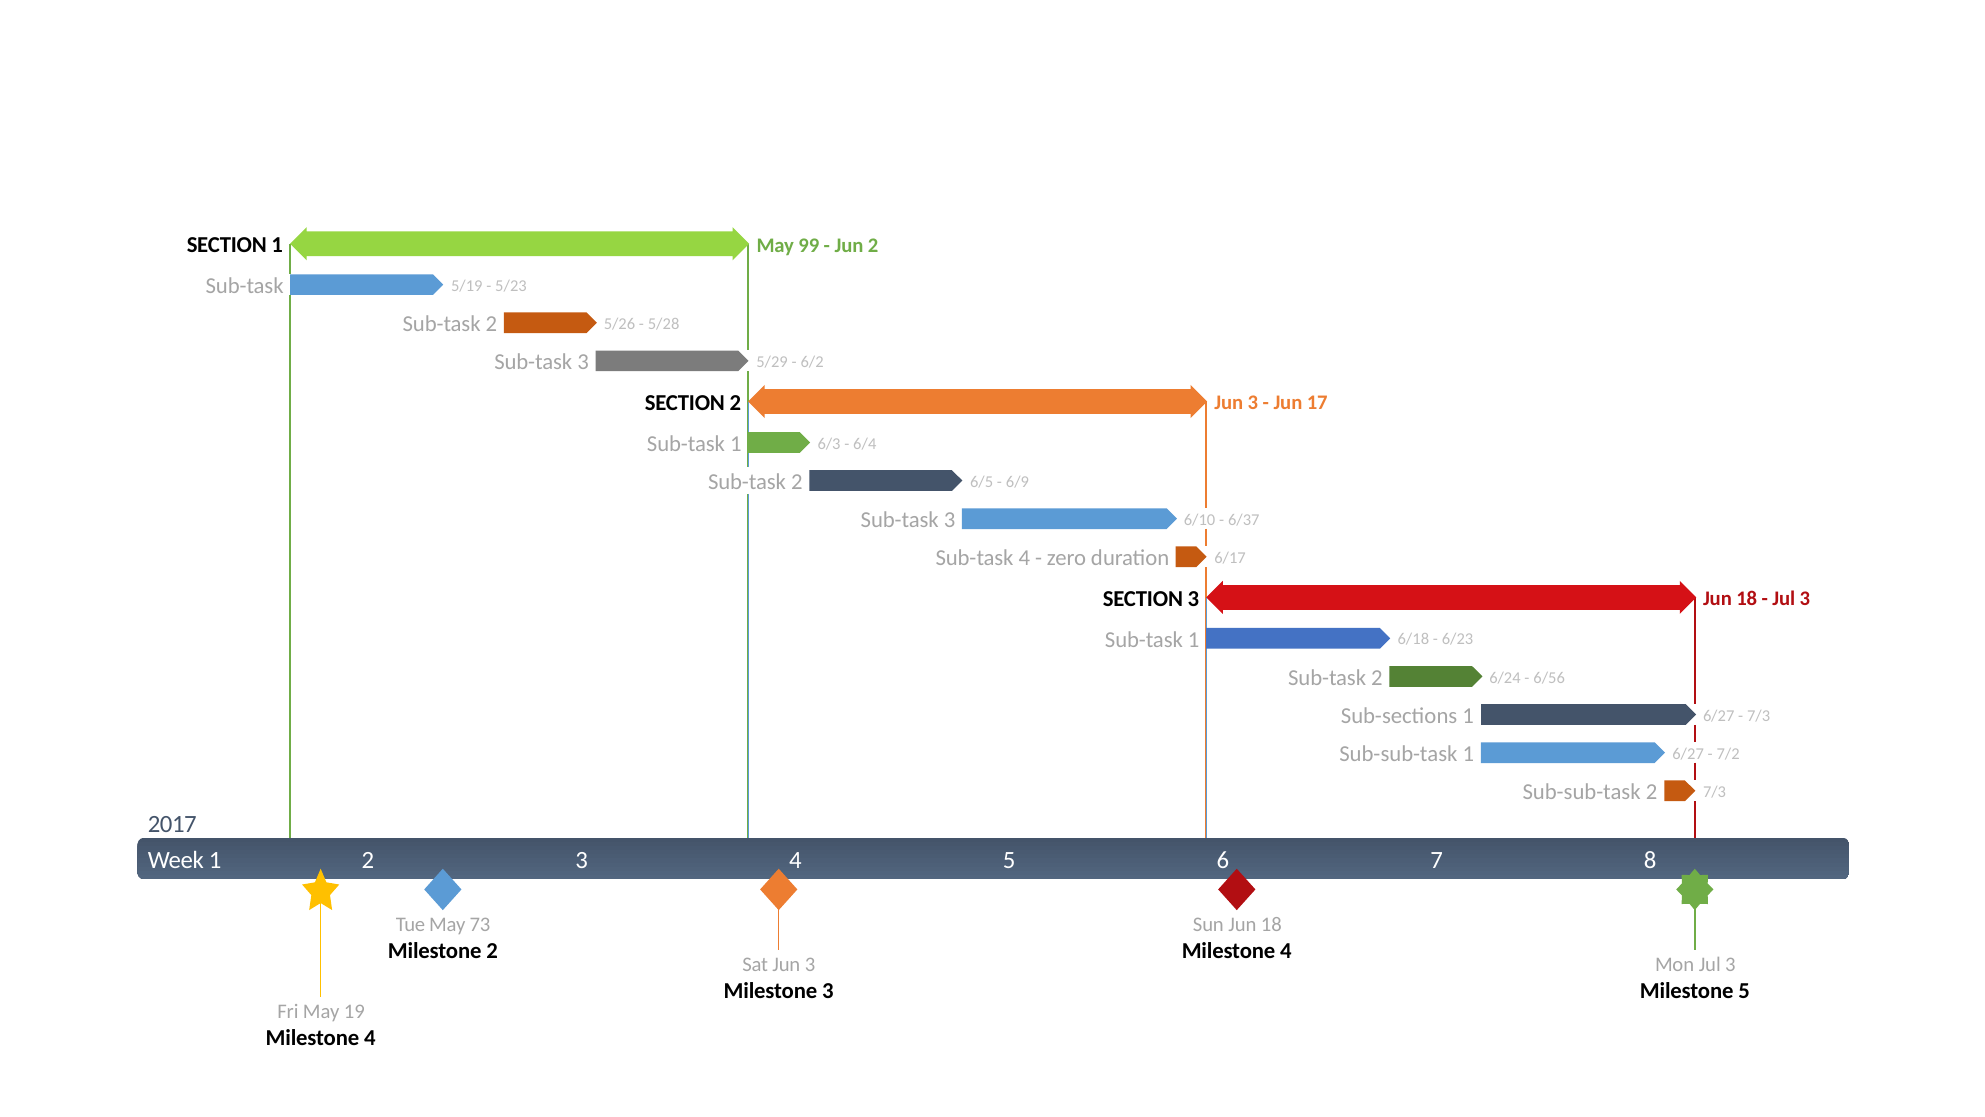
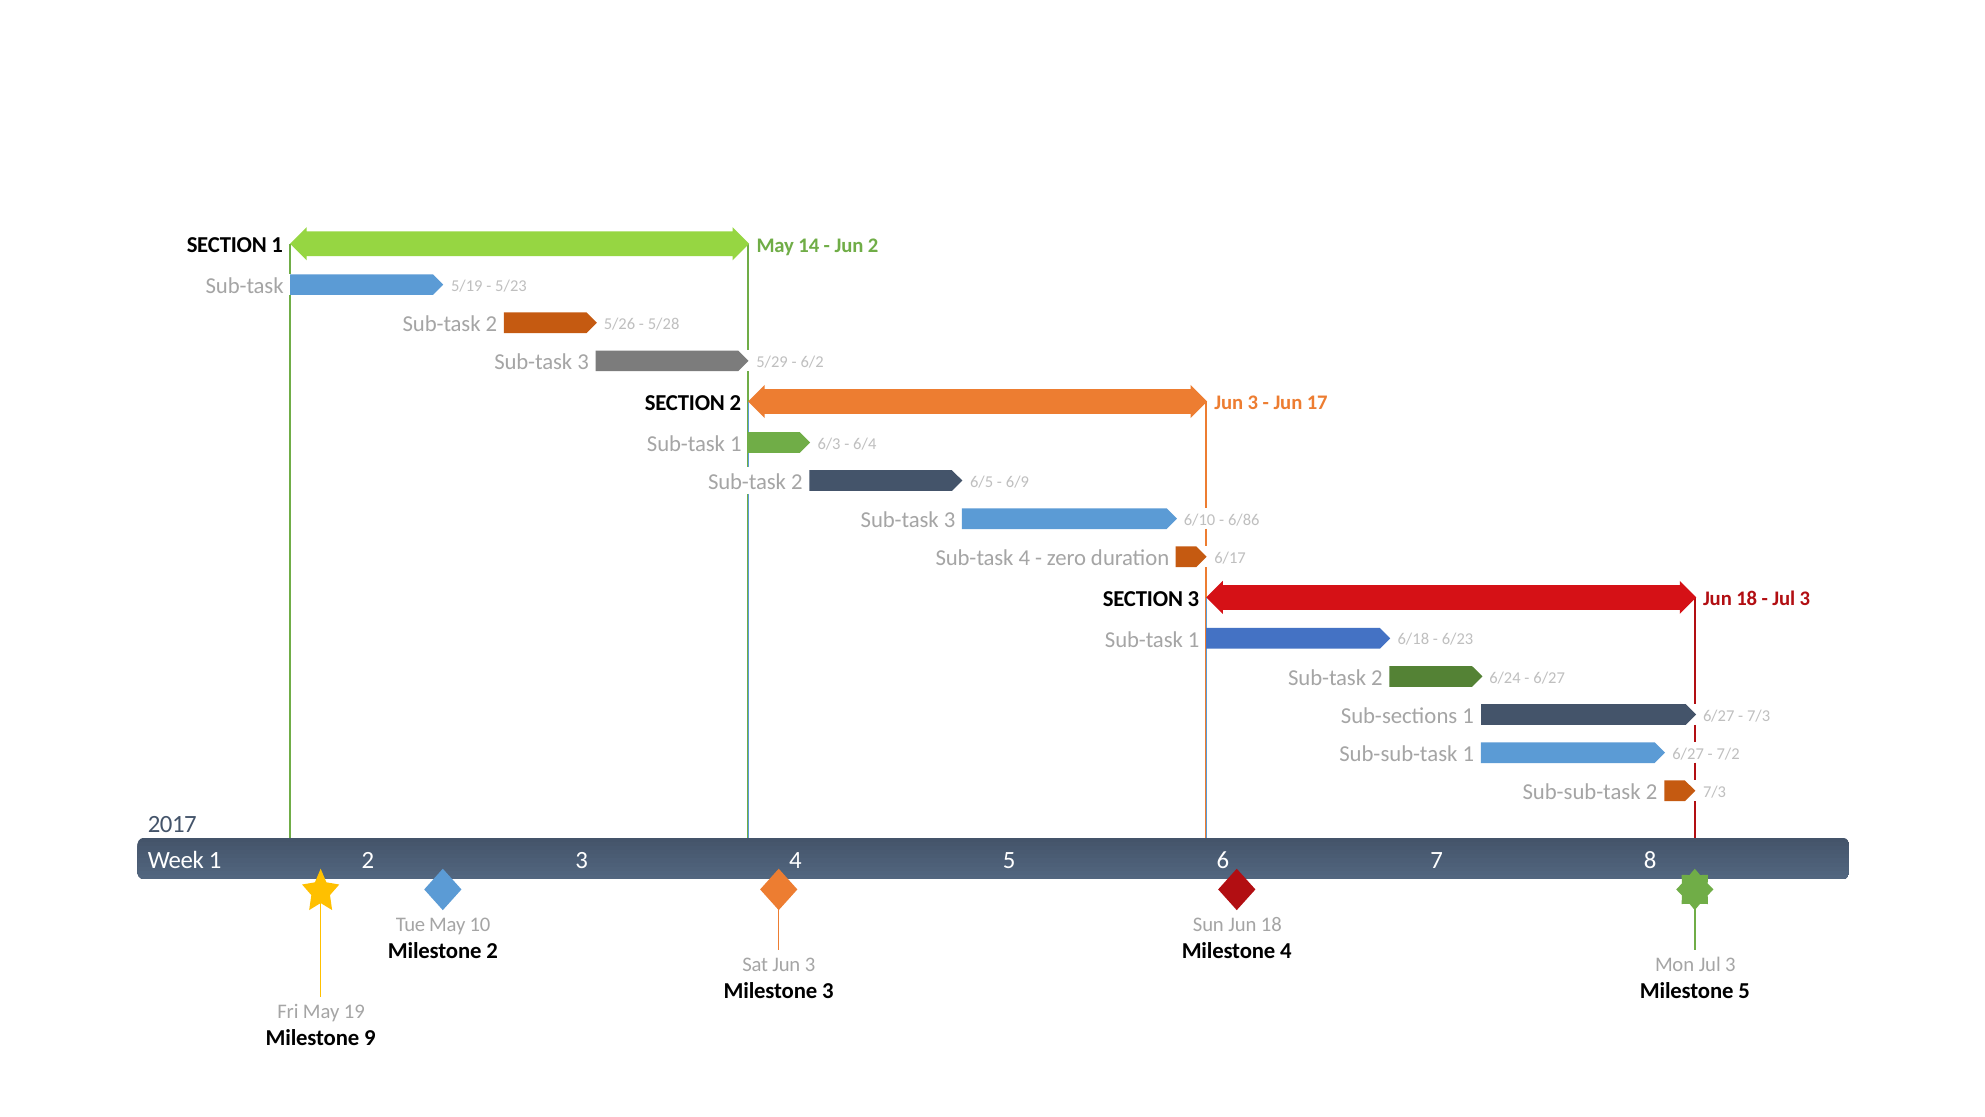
99: 99 -> 14 (809, 245)
6/37: 6/37 -> 6/86 (1244, 520)
6/56: 6/56 -> 6/27 (1549, 677)
73: 73 -> 10 (480, 924)
4: 4 -> 9 (370, 1038)
